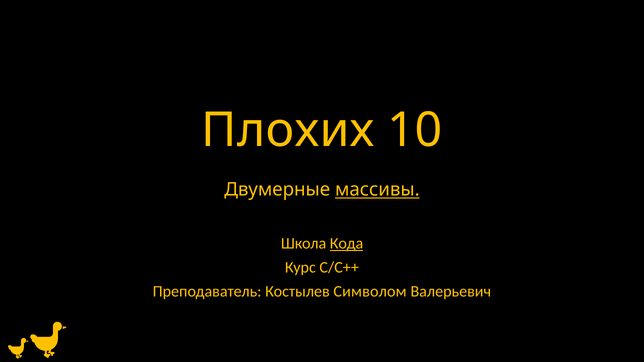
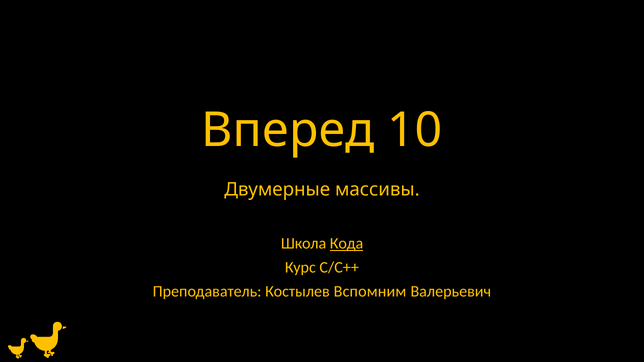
Плохих: Плохих -> Вперед (288, 130)
массивы underline: present -> none (377, 190)
Символом: Символом -> Вспомним (370, 292)
